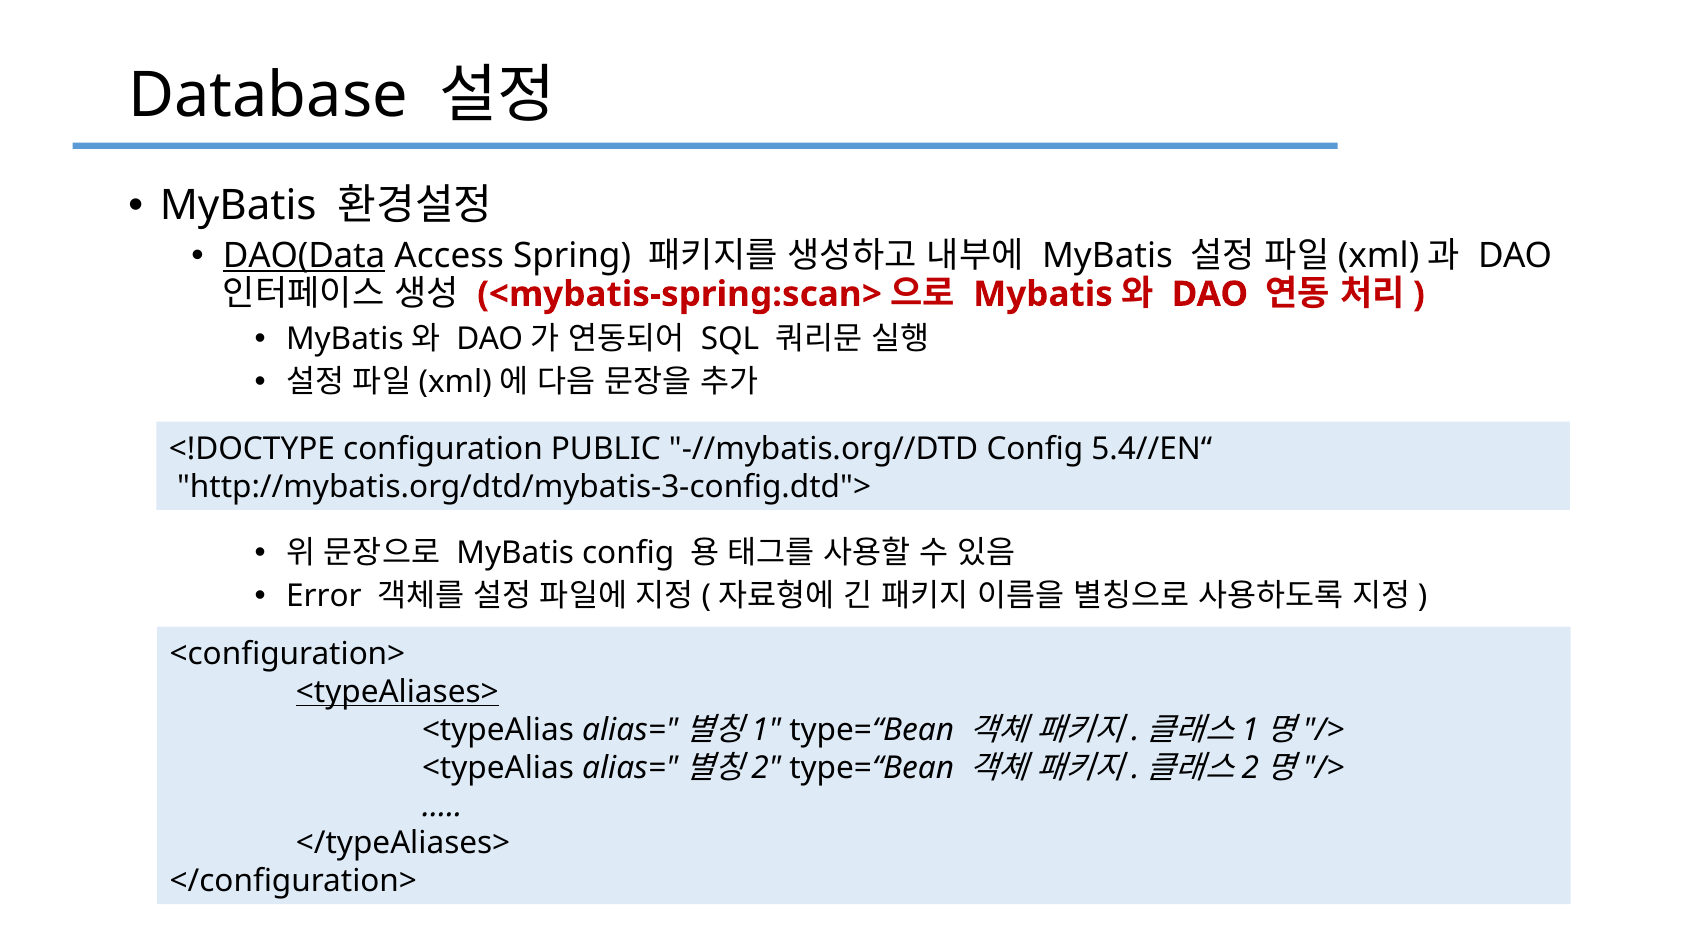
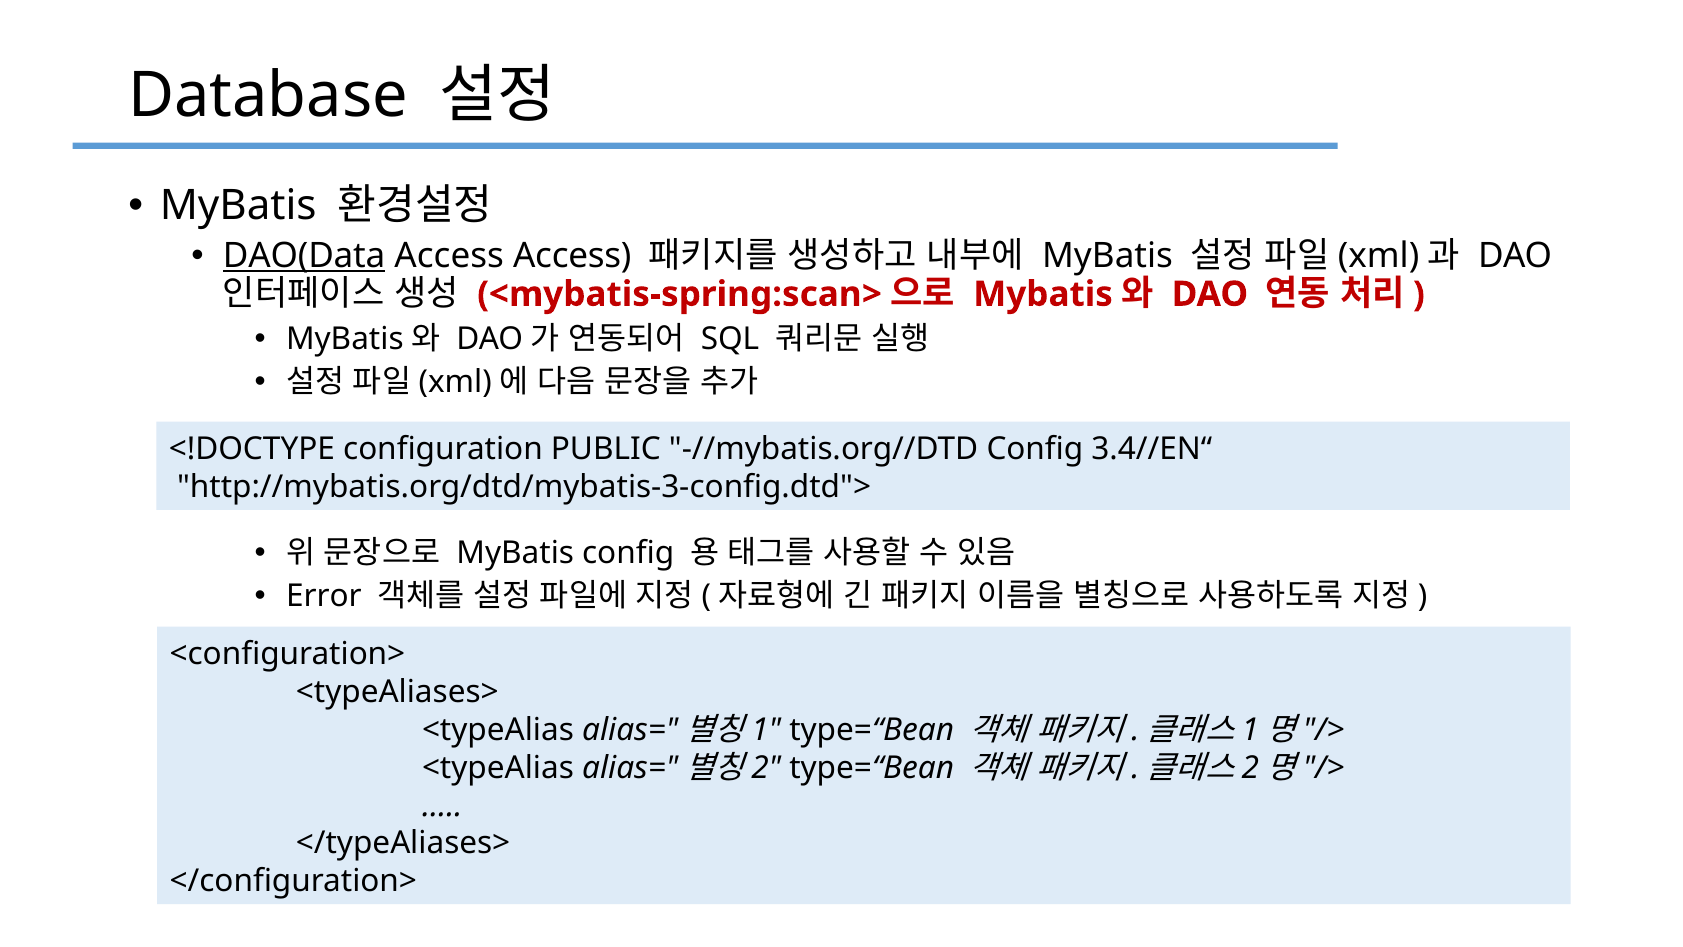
Access Spring: Spring -> Access (572, 256)
5.4//EN“: 5.4//EN“ -> 3.4//EN“ (1152, 449)
<typeAliases> underline: present -> none (397, 692)
